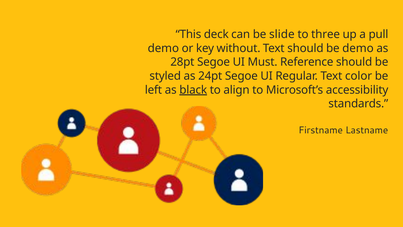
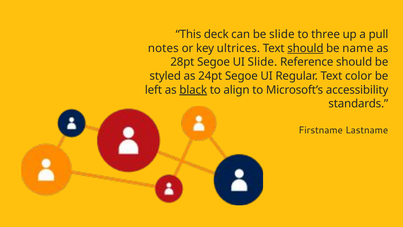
demo: demo -> notes (163, 48)
without: without -> ultrices (238, 48)
should underline: none -> present (305, 48)
be demo: demo -> name (358, 48)
UI Must: Must -> Slide (262, 62)
